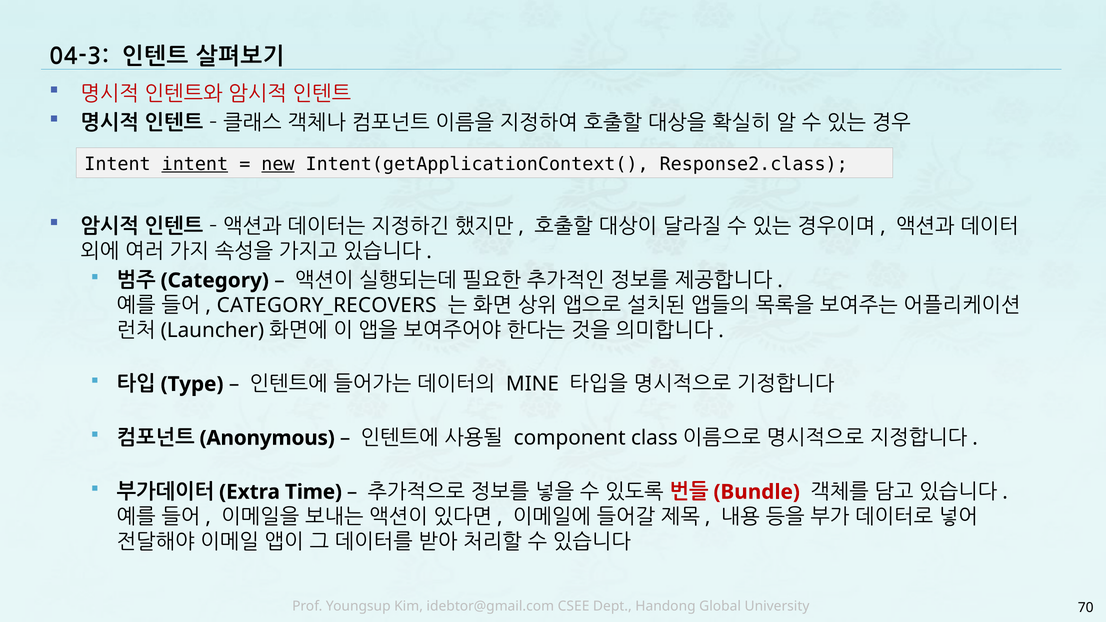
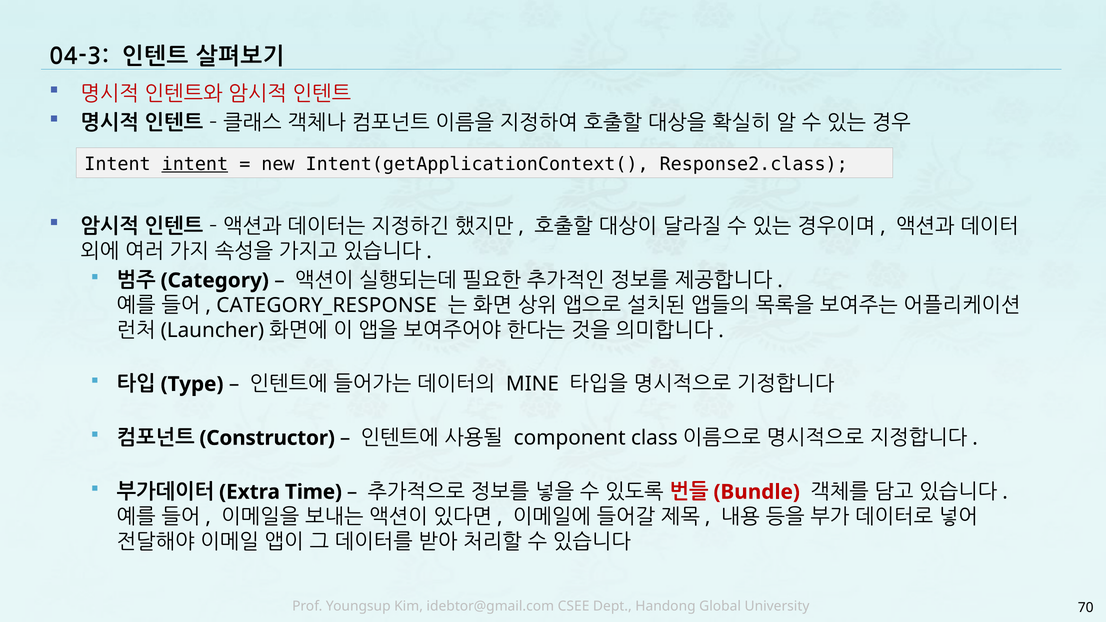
new underline: present -> none (278, 164)
CATEGORY_RECOVERS: CATEGORY_RECOVERS -> CATEGORY_RESPONSE (327, 305)
Anonymous: Anonymous -> Constructor (267, 438)
